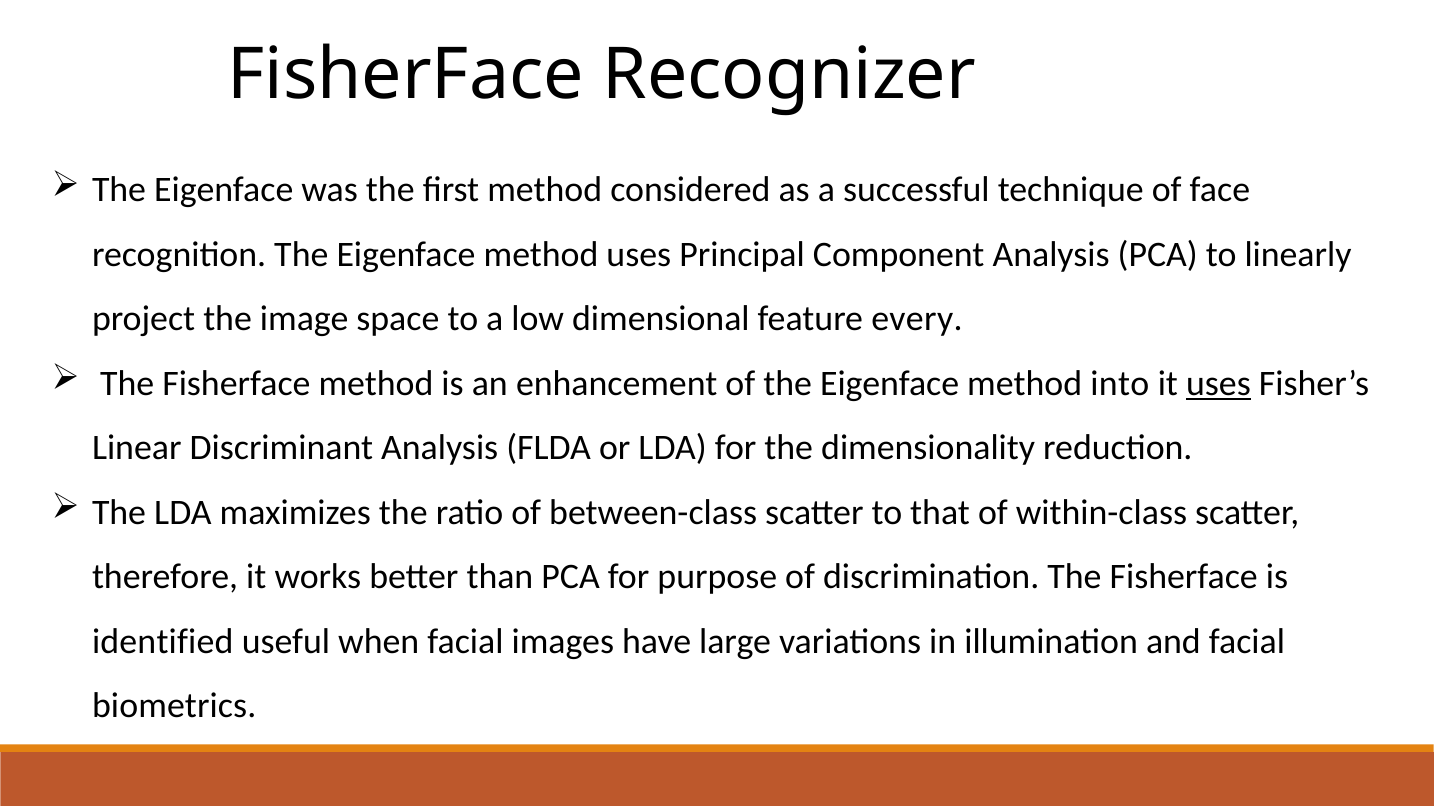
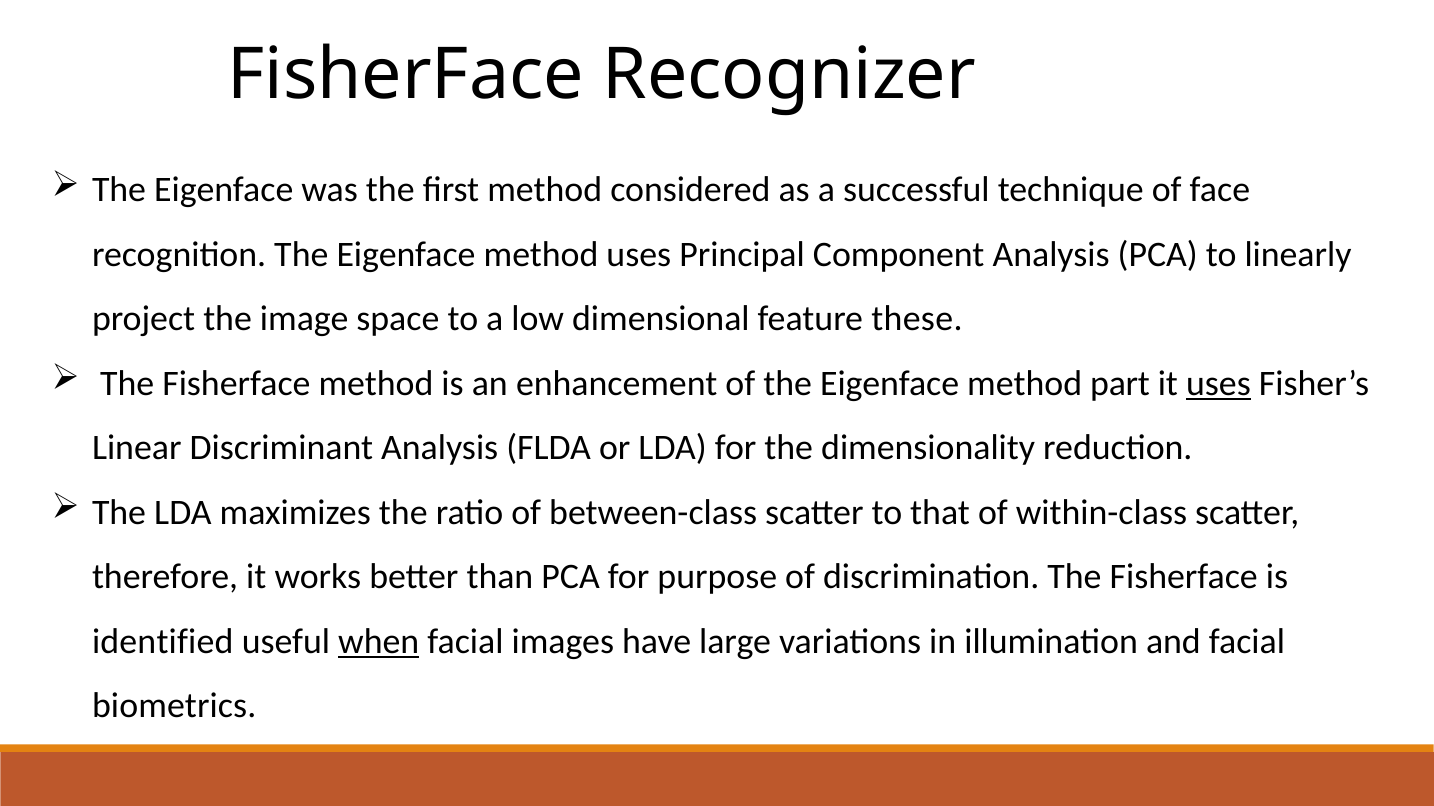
every: every -> these (917, 319)
into: into -> part (1120, 384)
when underline: none -> present (379, 642)
